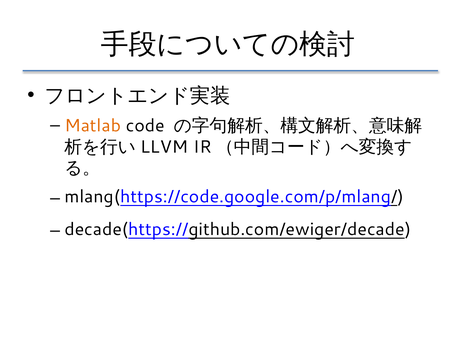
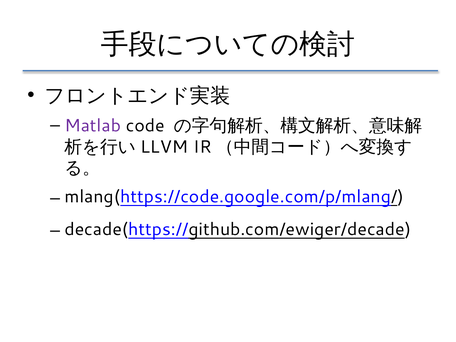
Matlab colour: orange -> purple (93, 126)
